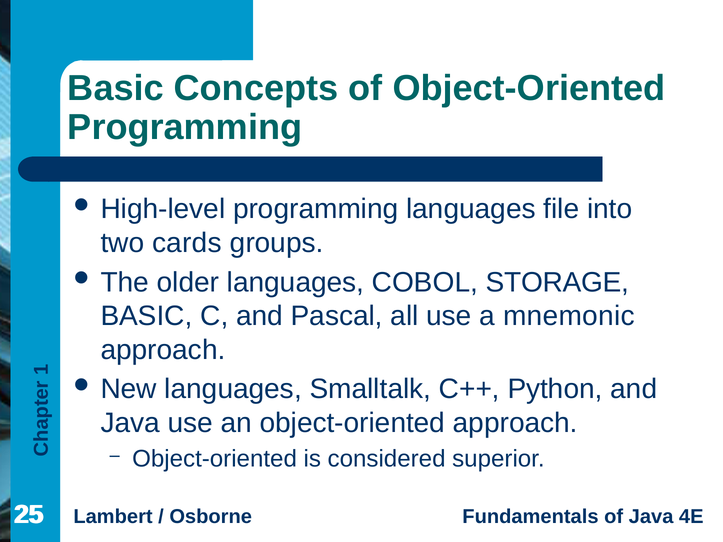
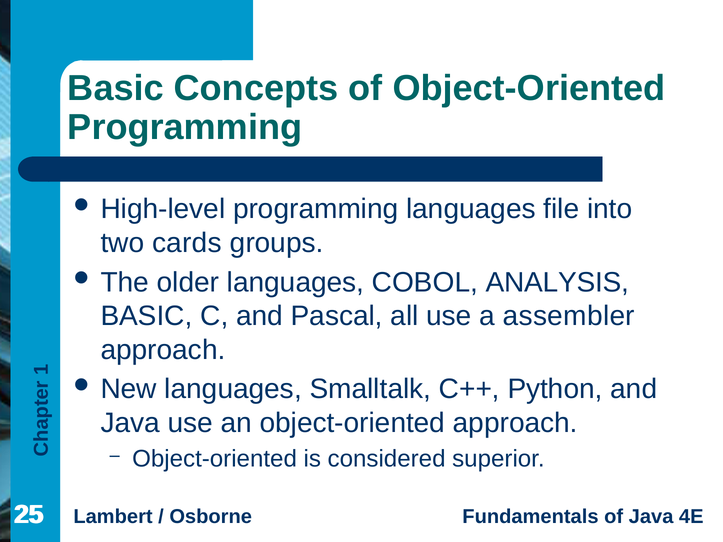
STORAGE: STORAGE -> ANALYSIS (557, 282)
mnemonic: mnemonic -> assembler (569, 316)
